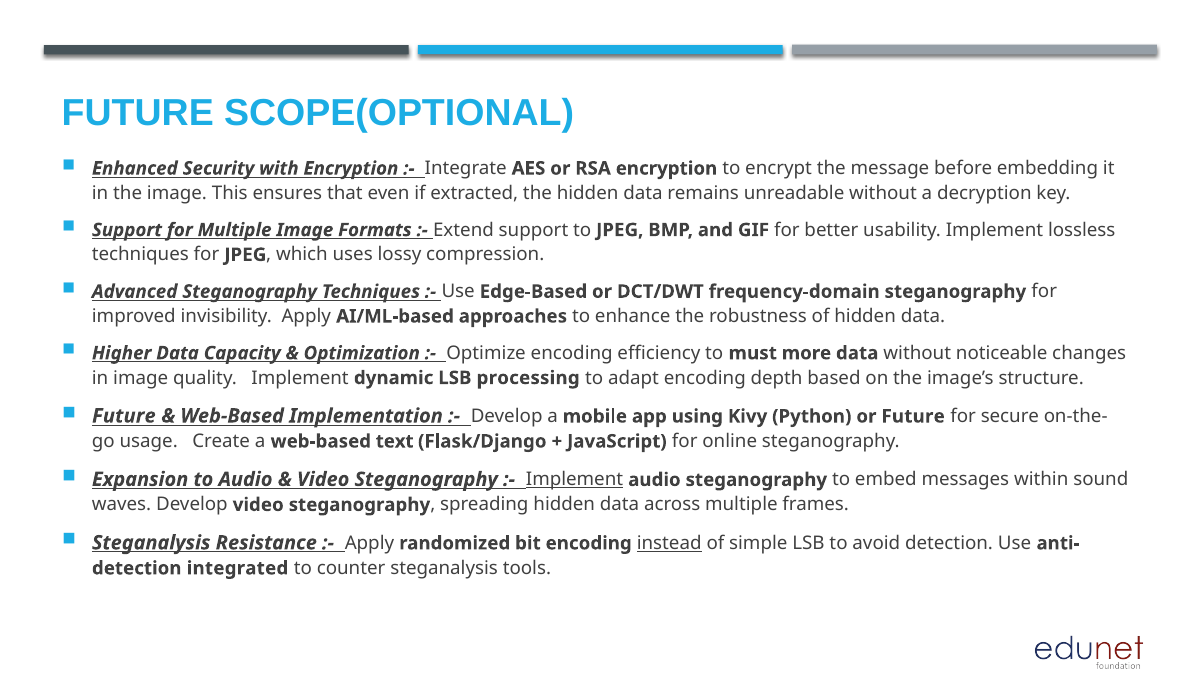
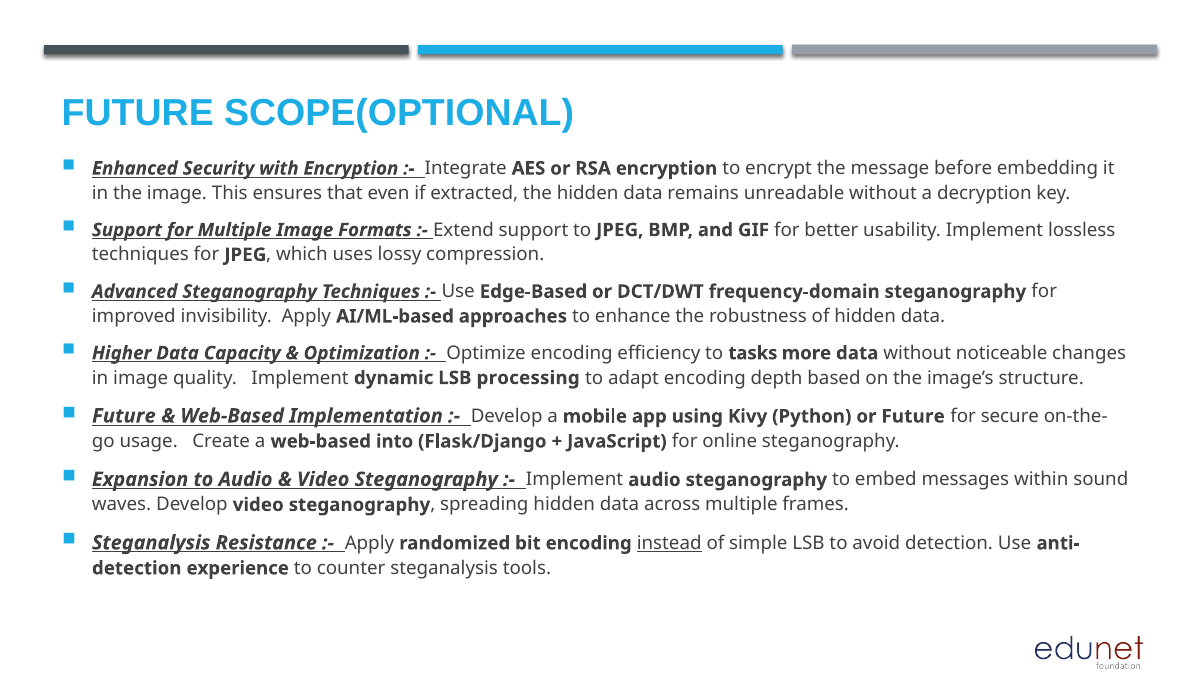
must: must -> tasks (753, 353)
text: text -> into (395, 441)
Implement underline: present -> none (575, 479)
integrated: integrated -> experience (238, 568)
